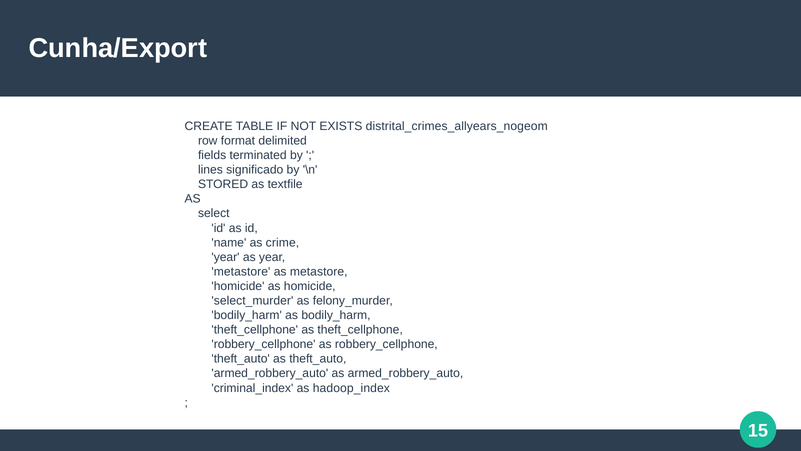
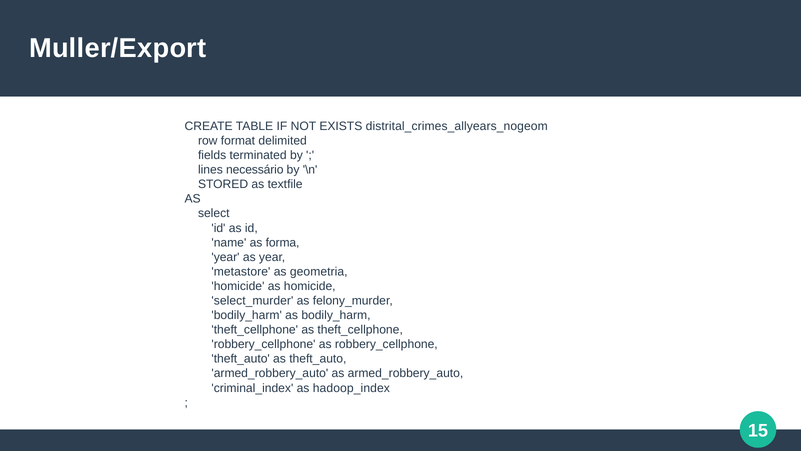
Cunha/Export: Cunha/Export -> Muller/Export (118, 48)
significado: significado -> necessário (255, 170)
crime: crime -> forma (283, 242)
as metastore: metastore -> geometria (319, 271)
